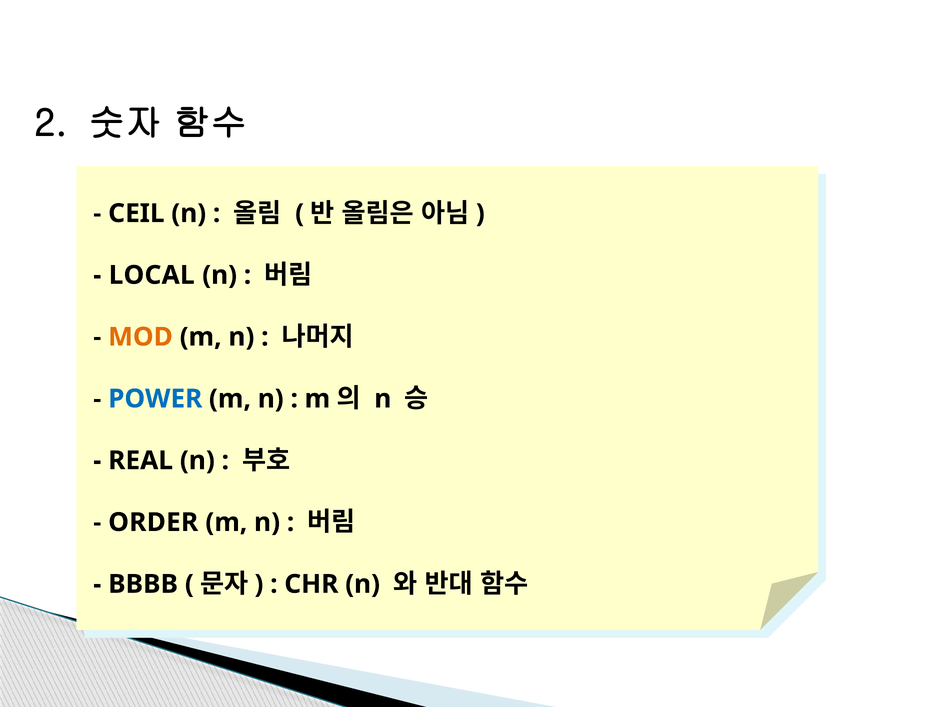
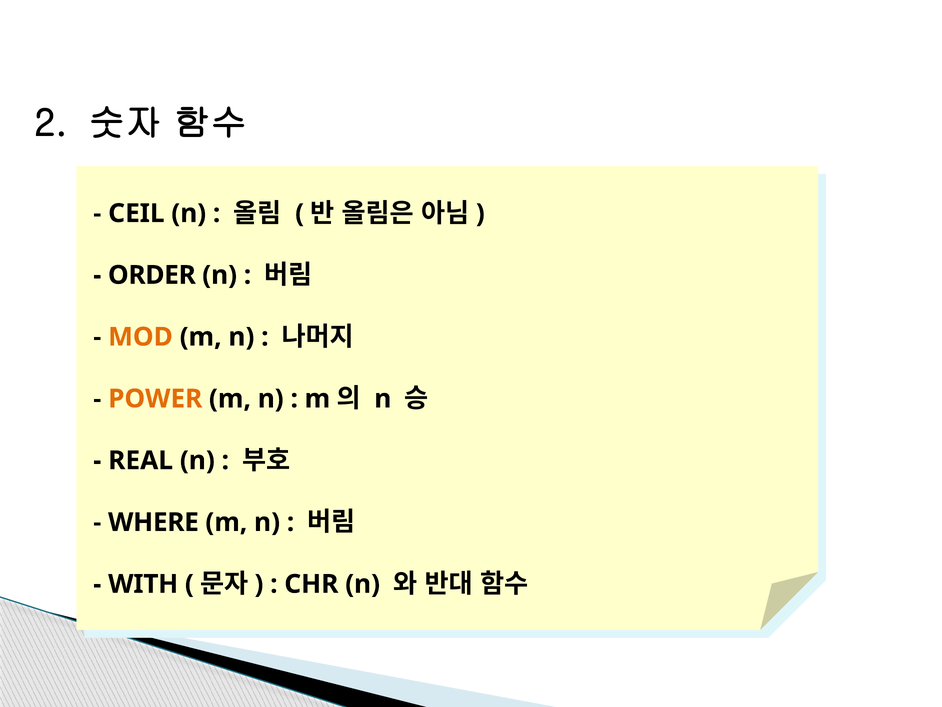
LOCAL: LOCAL -> ORDER (152, 275)
POWER colour: blue -> orange (155, 398)
ORDER: ORDER -> WHERE (153, 522)
BBBB: BBBB -> WITH (143, 584)
